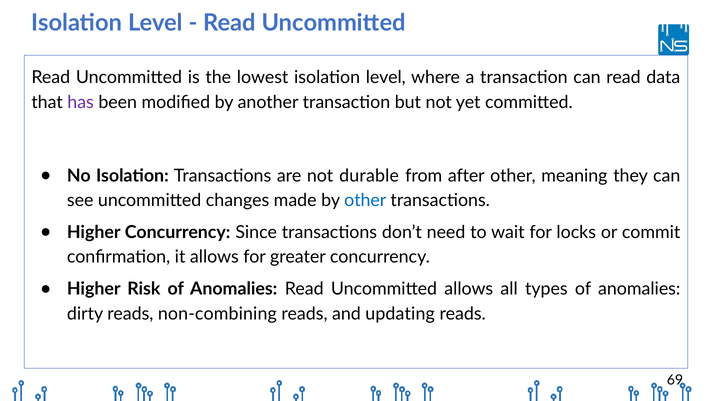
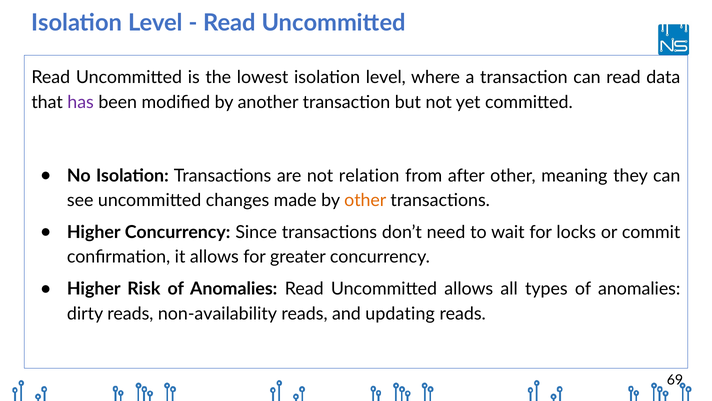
durable: durable -> relation (369, 176)
other colour: blue -> orange (365, 200)
non-combining: non-combining -> non-availability (217, 313)
